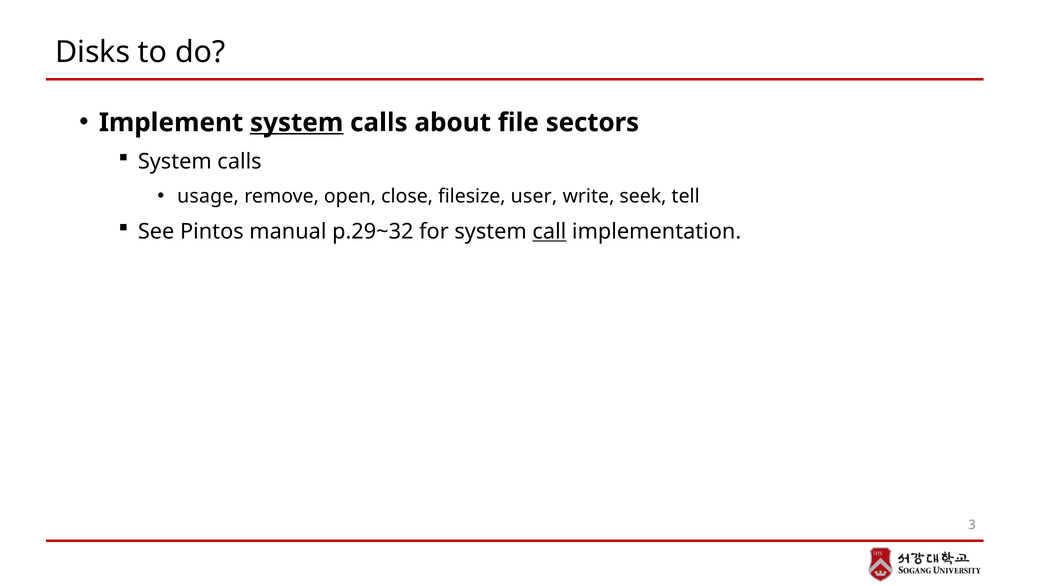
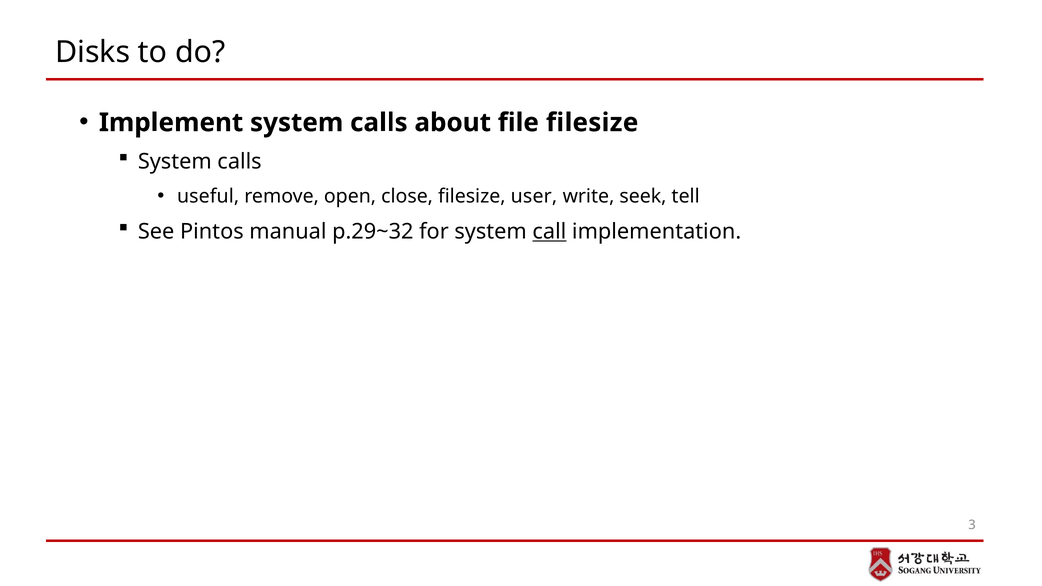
system underline: present -> none (297, 123)
file sectors: sectors -> filesize (592, 123)
usage: usage -> useful (208, 196)
